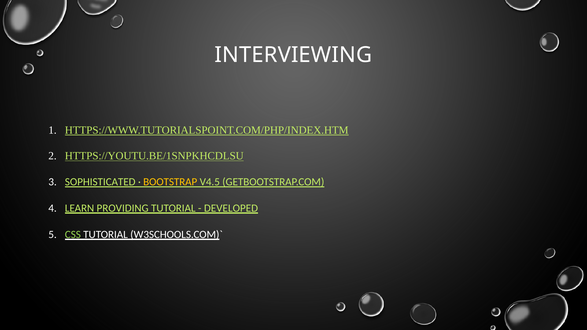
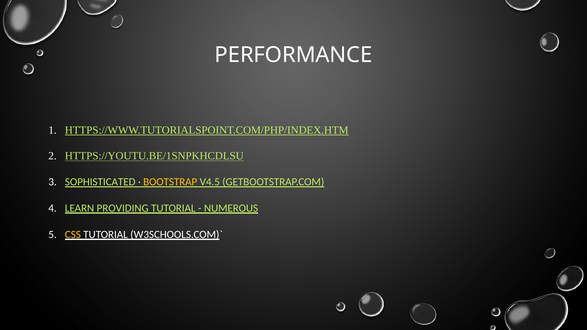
INTERVIEWING: INTERVIEWING -> PERFORMANCE (293, 55)
DEVELOPED: DEVELOPED -> NUMEROUS (231, 208)
CSS colour: light green -> yellow (73, 235)
